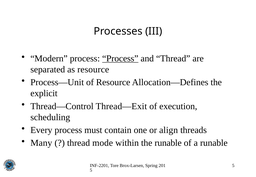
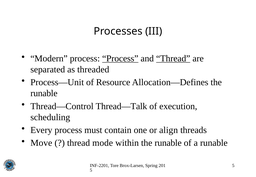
Thread underline: none -> present (173, 59)
as resource: resource -> threaded (93, 70)
explicit: explicit -> runable (44, 93)
Thread—Exit: Thread—Exit -> Thread—Talk (121, 106)
Many: Many -> Move (41, 143)
